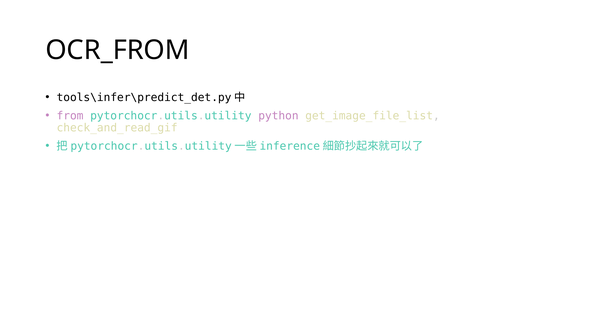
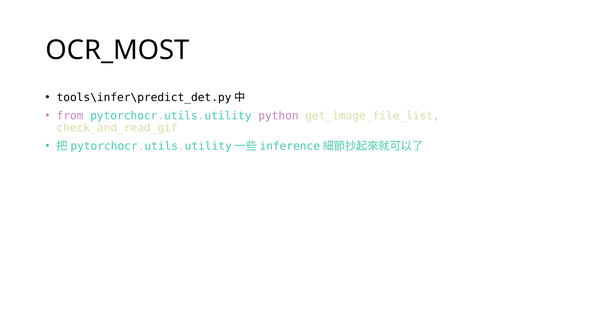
OCR_FROM: OCR_FROM -> OCR_MOST (117, 50)
